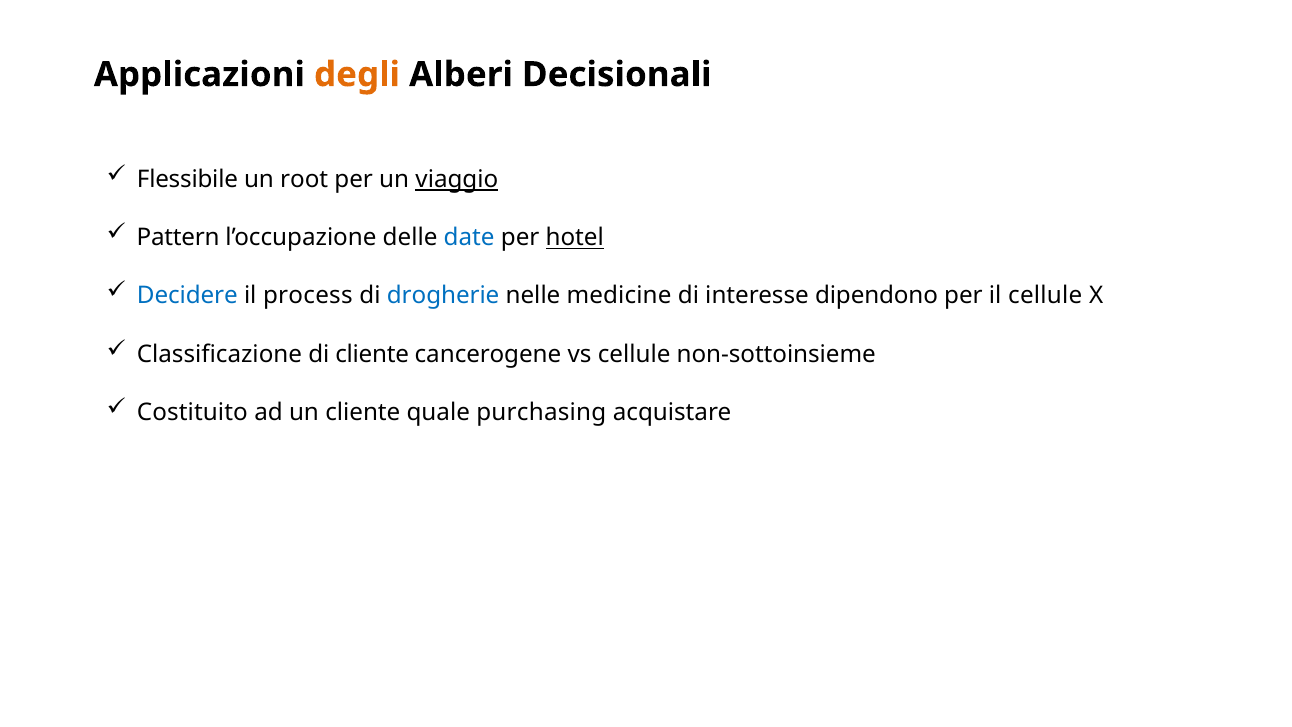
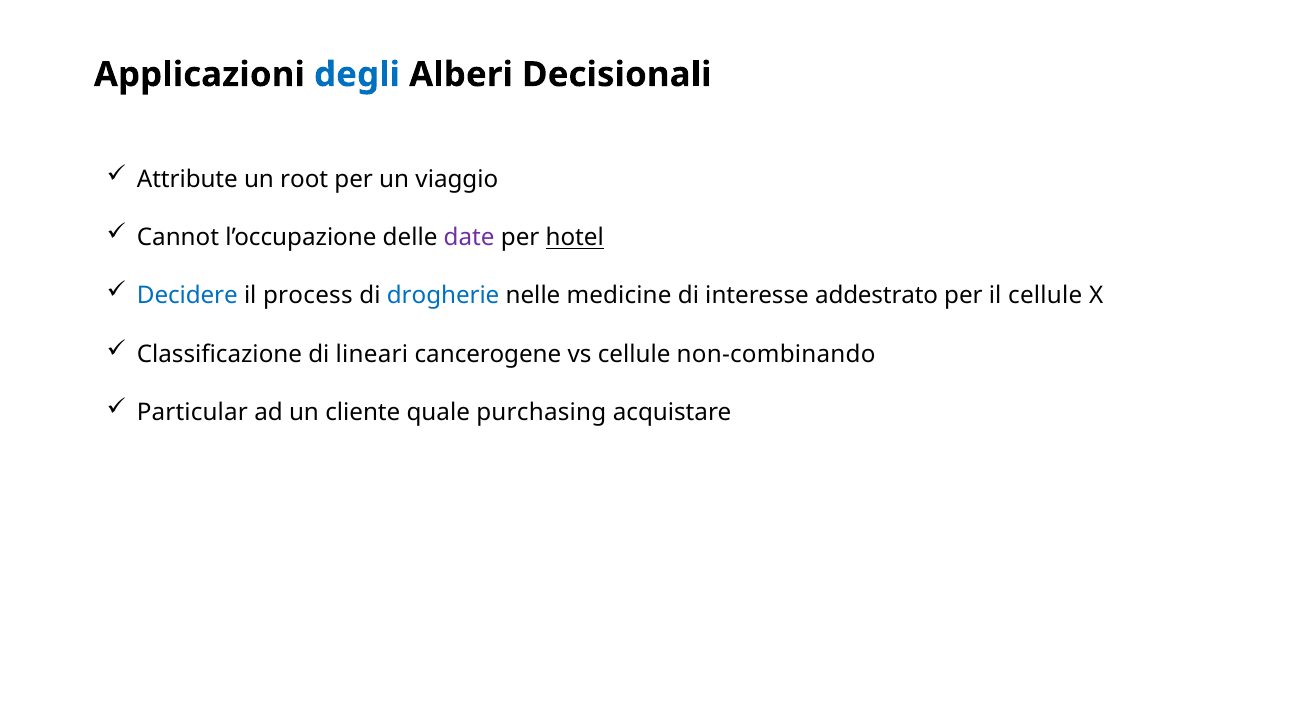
degli colour: orange -> blue (357, 75)
Flessibile: Flessibile -> Attribute (187, 180)
viaggio underline: present -> none (457, 180)
Pattern: Pattern -> Cannot (178, 238)
date colour: blue -> purple (469, 238)
dipendono: dipendono -> addestrato (877, 296)
di cliente: cliente -> lineari (372, 354)
non-sottoinsieme: non-sottoinsieme -> non-combinando (776, 354)
Costituito: Costituito -> Particular (192, 412)
